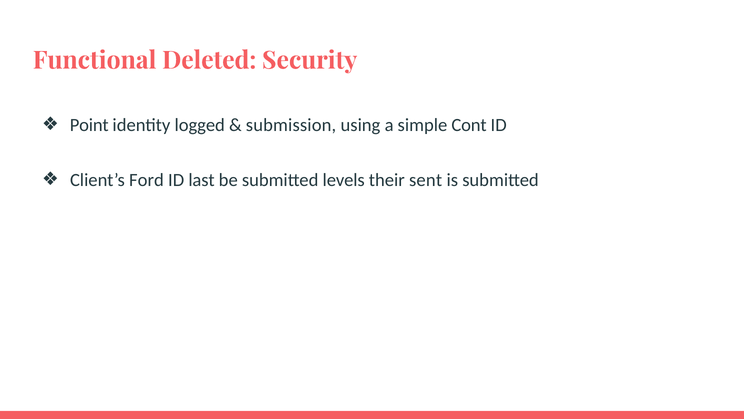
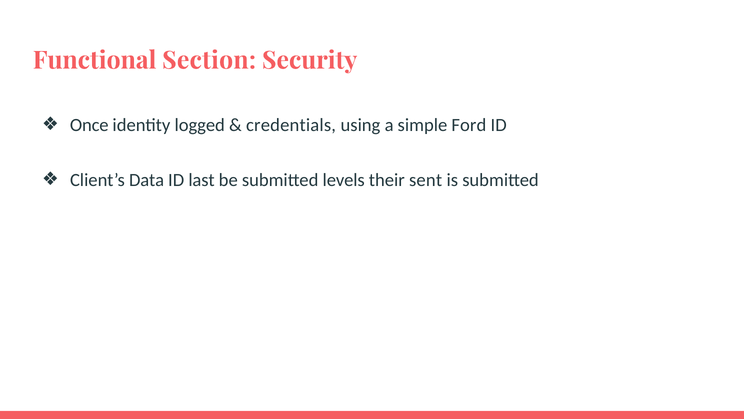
Deleted: Deleted -> Section (209, 60)
Point: Point -> Once (89, 125)
submission: submission -> credentials (291, 125)
Cont: Cont -> Ford (469, 125)
Ford: Ford -> Data (147, 180)
